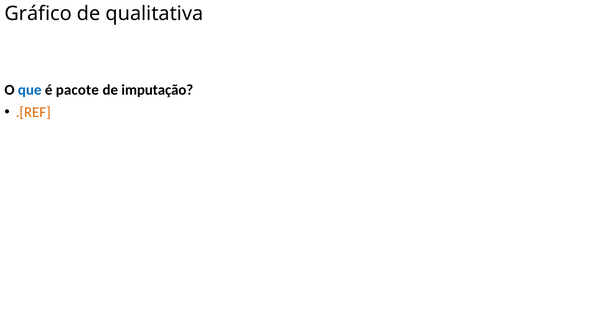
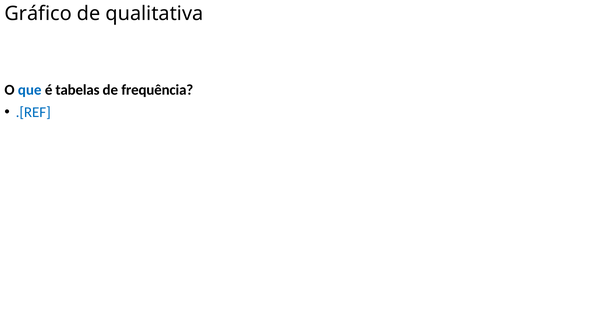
pacote: pacote -> tabelas (77, 90)
imputação: imputação -> frequência (157, 90)
.[REF colour: orange -> blue (33, 112)
